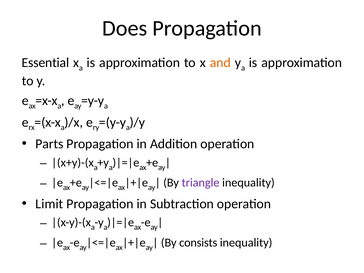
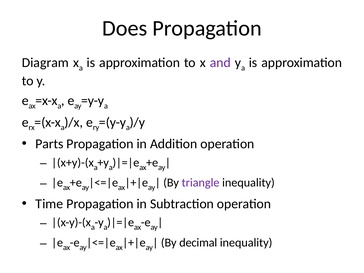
Essential: Essential -> Diagram (45, 63)
and colour: orange -> purple (220, 63)
Limit: Limit -> Time (49, 204)
consists: consists -> decimal (198, 243)
